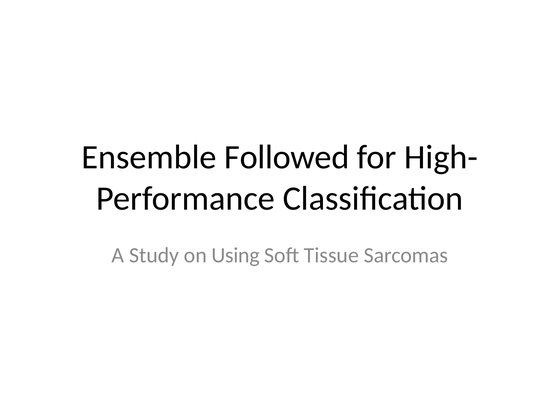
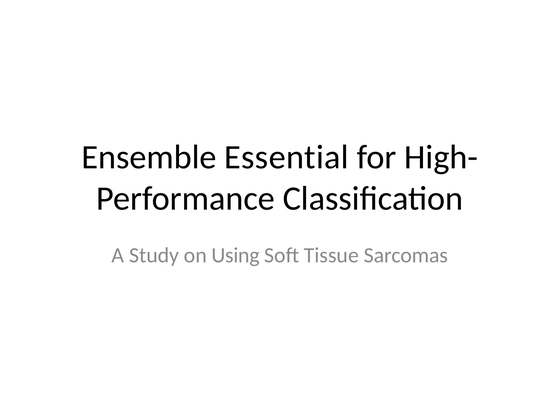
Followed: Followed -> Essential (287, 157)
